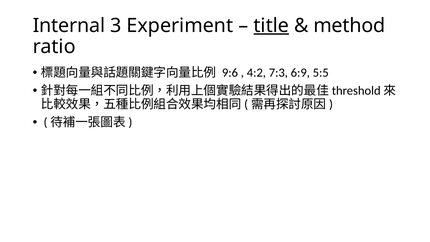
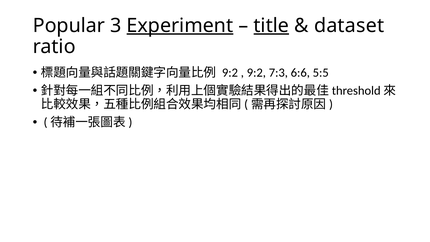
Internal: Internal -> Popular (69, 25)
Experiment underline: none -> present (180, 25)
method: method -> dataset (349, 25)
9:6: 9:6 -> 9:2 (230, 73)
4:2: 4:2 -> 9:2 (256, 73)
6:9: 6:9 -> 6:6 (300, 73)
